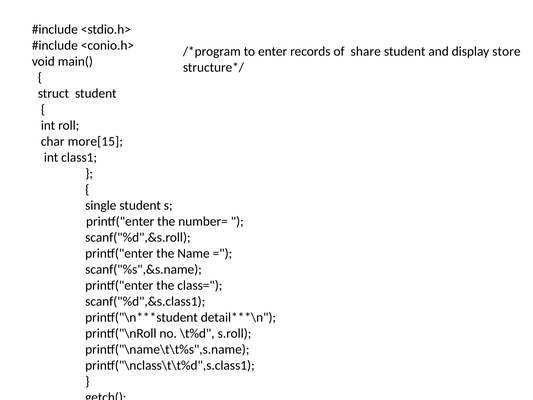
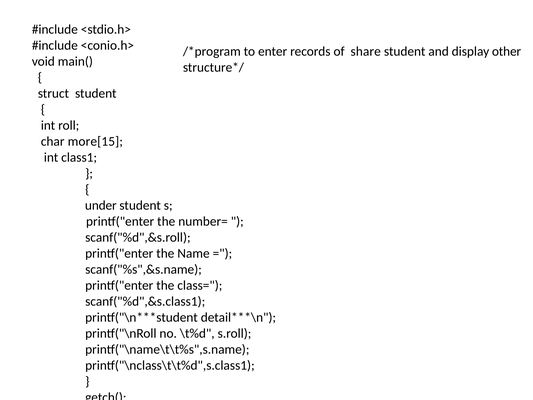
store: store -> other (507, 52)
single: single -> under (101, 205)
